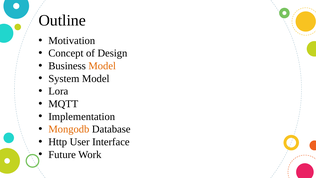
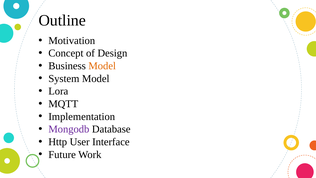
Mongodb colour: orange -> purple (69, 129)
